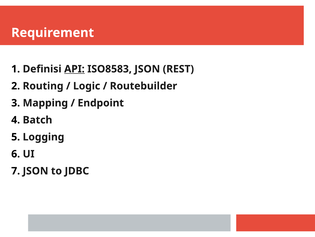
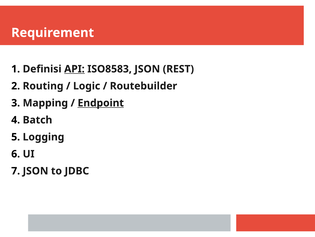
Endpoint underline: none -> present (101, 103)
